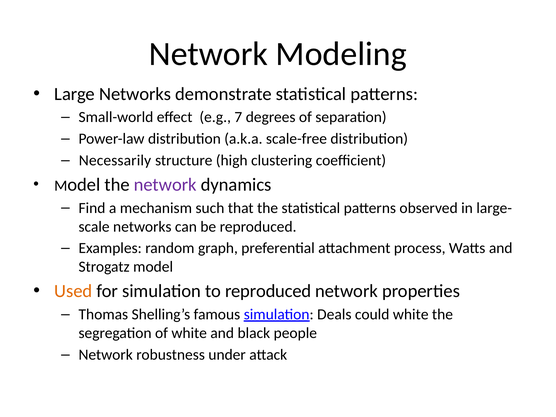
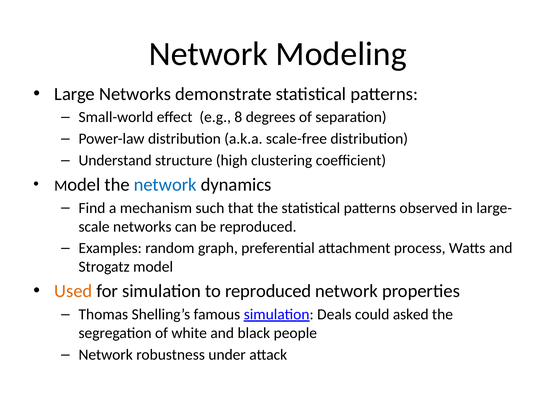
7: 7 -> 8 (238, 117)
Necessarily: Necessarily -> Understand (115, 160)
network colour: purple -> blue (165, 185)
could white: white -> asked (411, 314)
